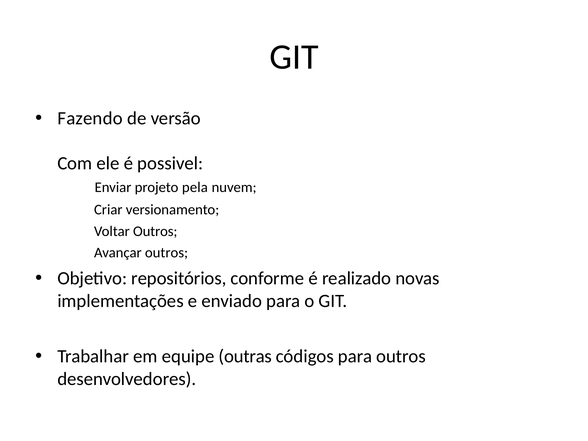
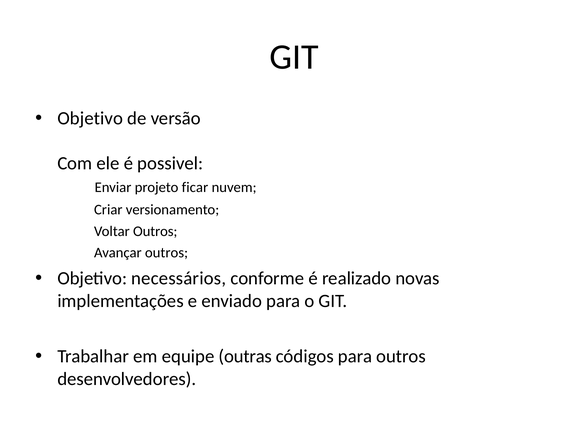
Fazendo: Fazendo -> Objetivo (90, 118)
pela: pela -> ficar (195, 187)
repositórios: repositórios -> necessários (179, 278)
